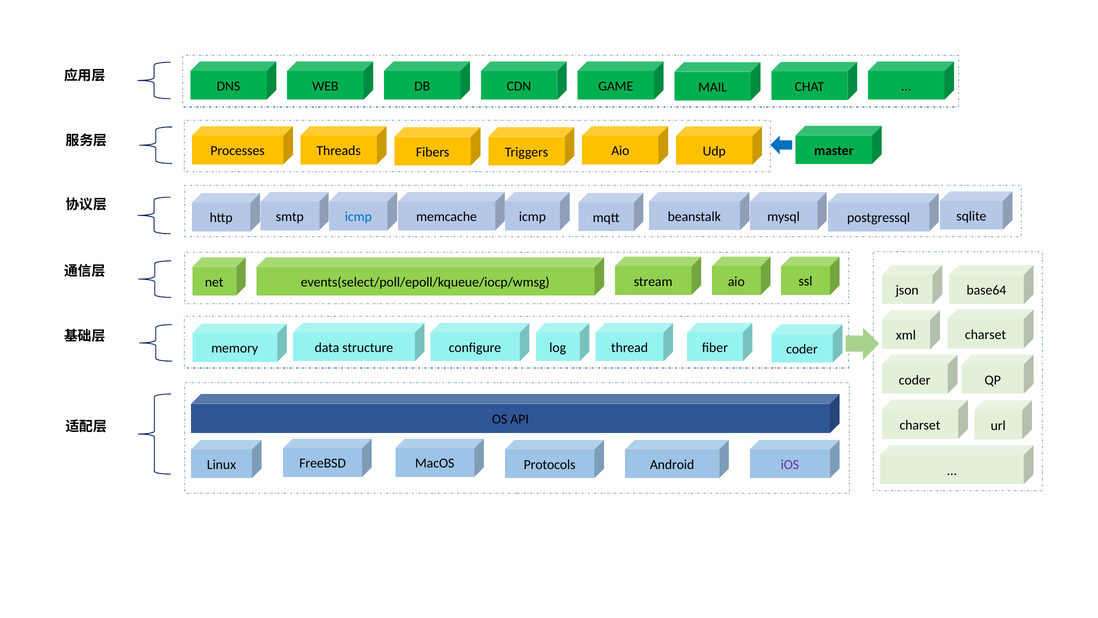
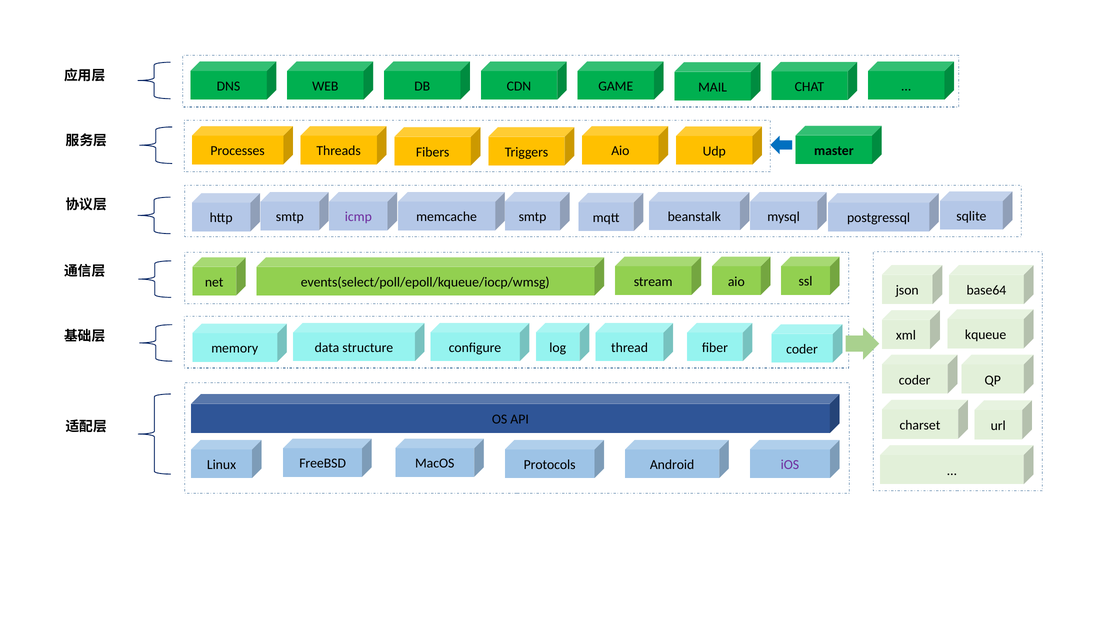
icmp colour: blue -> purple (358, 217)
memcache icmp: icmp -> smtp (533, 217)
charset: charset -> kqueue (986, 334)
